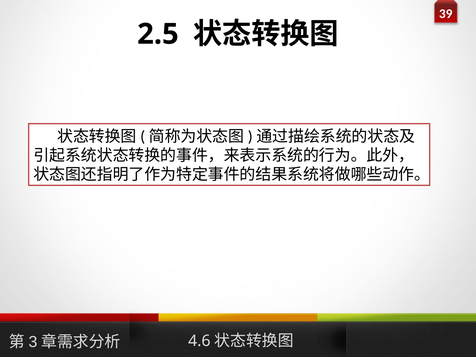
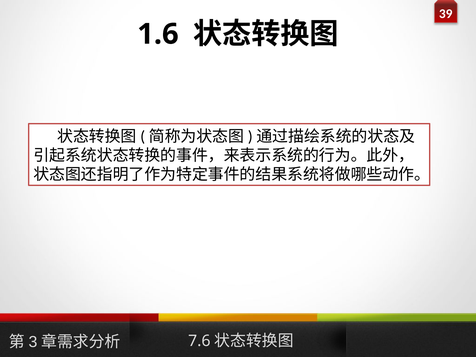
2.5: 2.5 -> 1.6 (158, 34)
4.6: 4.6 -> 7.6 (199, 341)
